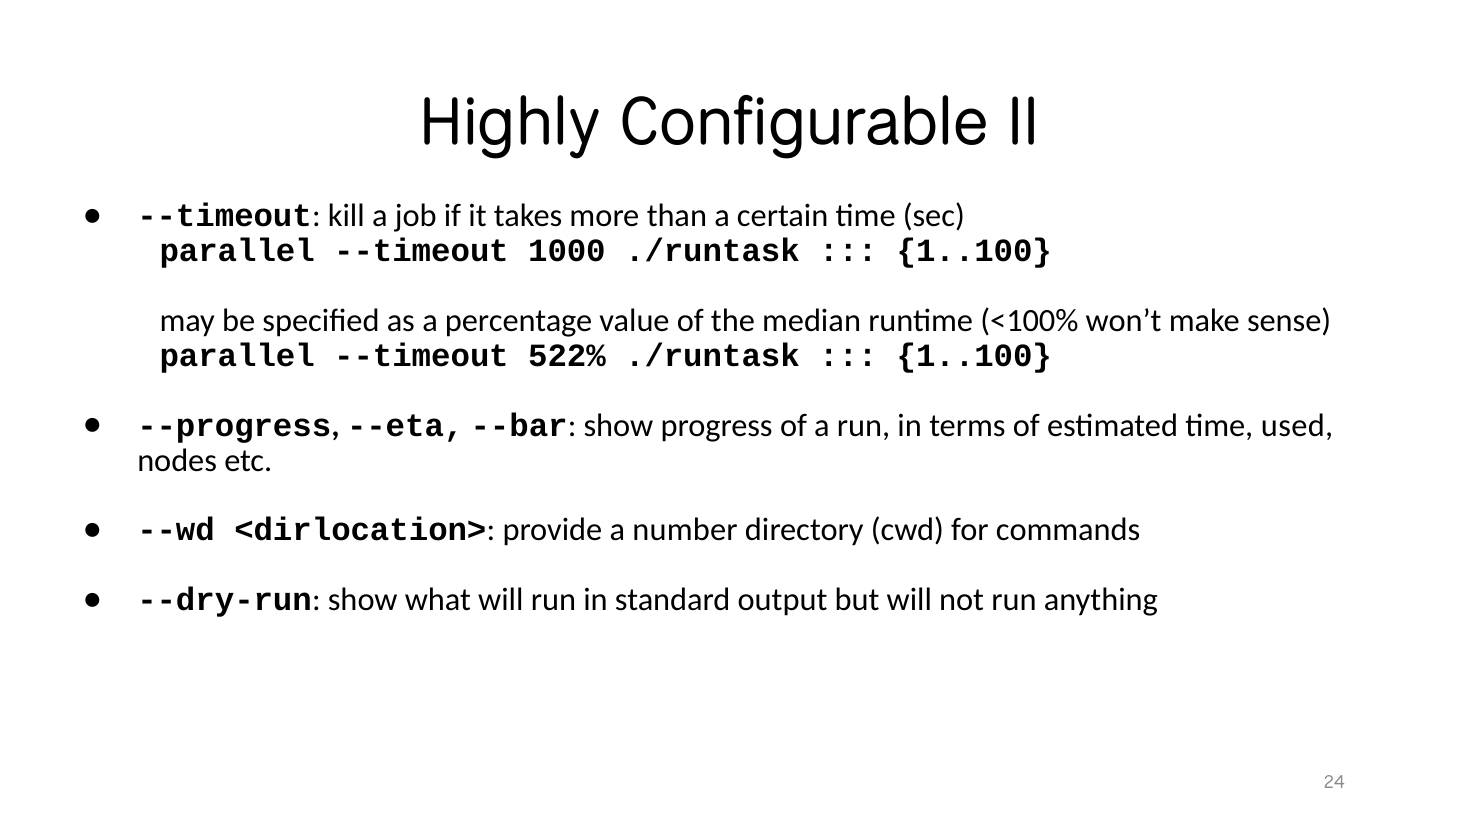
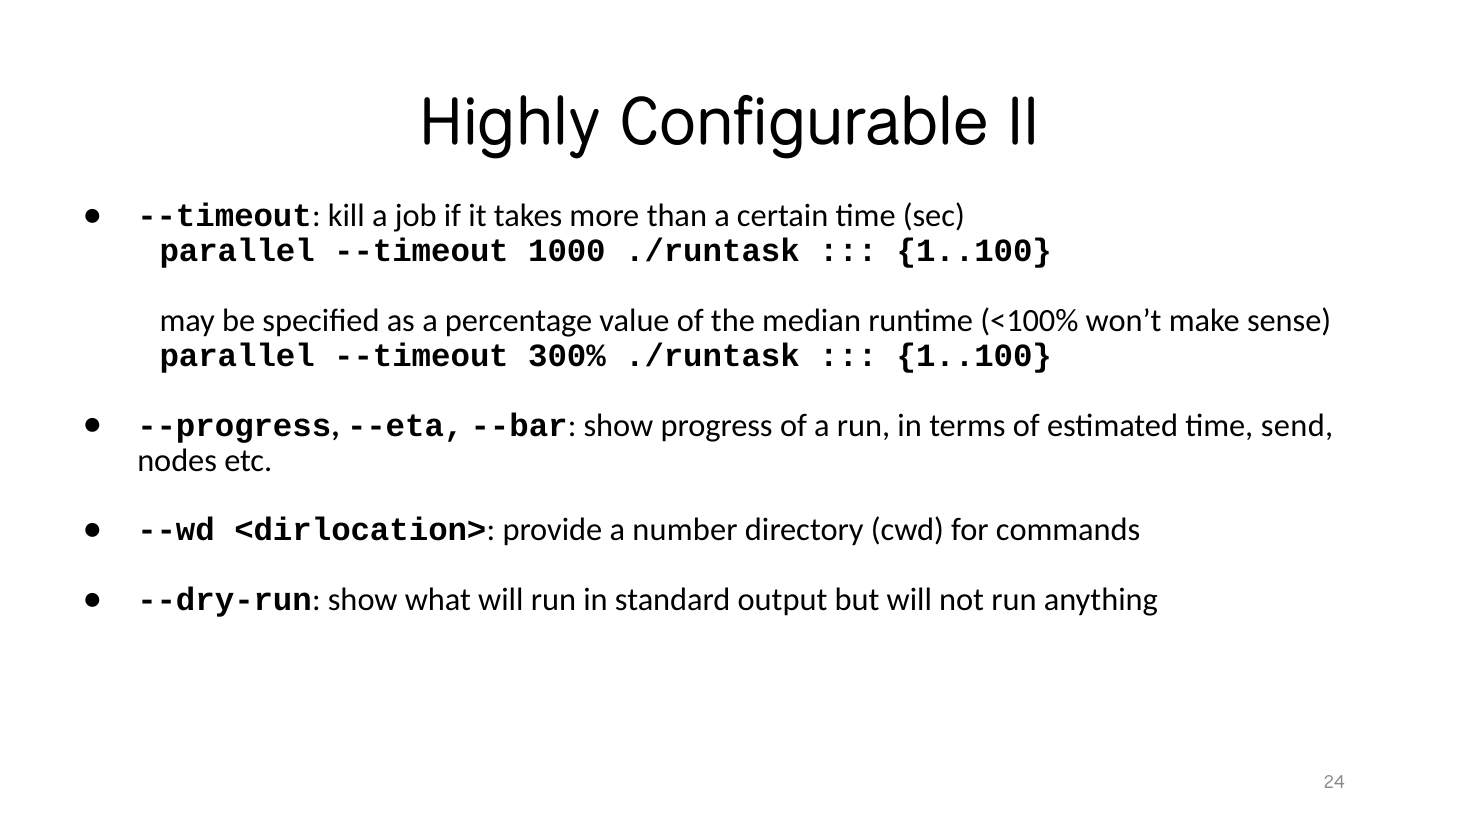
522%: 522% -> 300% (567, 356)
used: used -> send (1297, 426)
